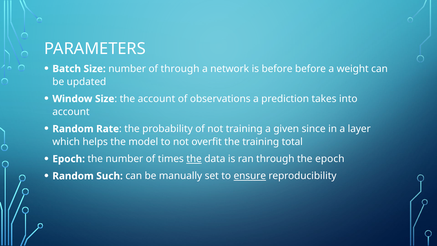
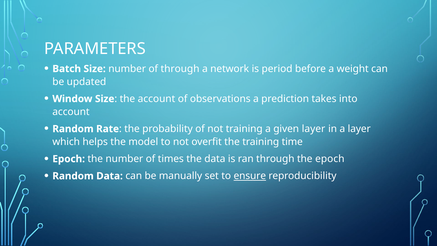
is before: before -> period (277, 69)
given since: since -> layer (314, 129)
total: total -> time (292, 142)
the underline: present -> none (194, 159)
Random Such: Such -> Data (110, 176)
